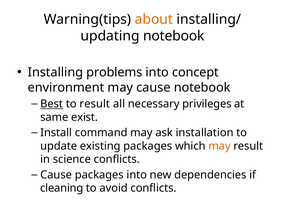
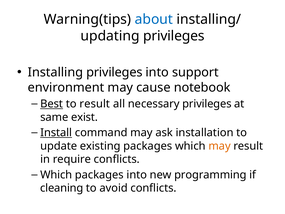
about colour: orange -> blue (154, 19)
notebook: notebook -> privileges (174, 36)
Installing problems: problems -> privileges (114, 72)
concept: concept -> support (195, 72)
Install underline: none -> present (56, 133)
science: science -> require (72, 159)
Cause: Cause -> Which (56, 175)
dependencies: dependencies -> programming (210, 175)
